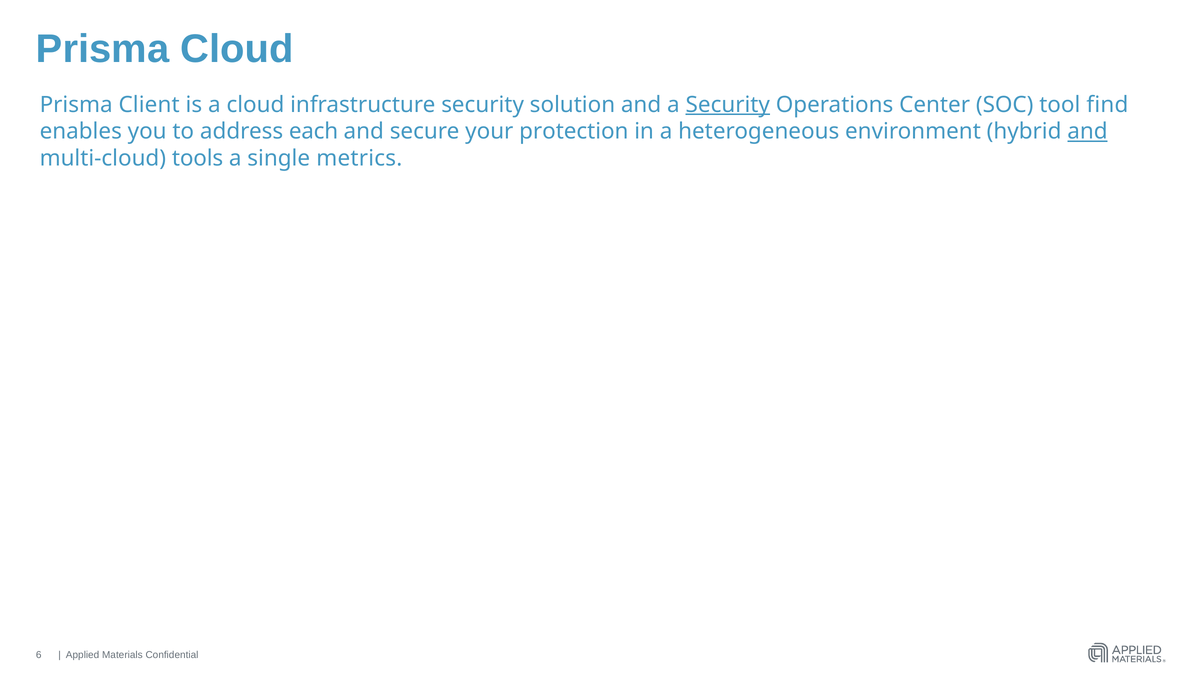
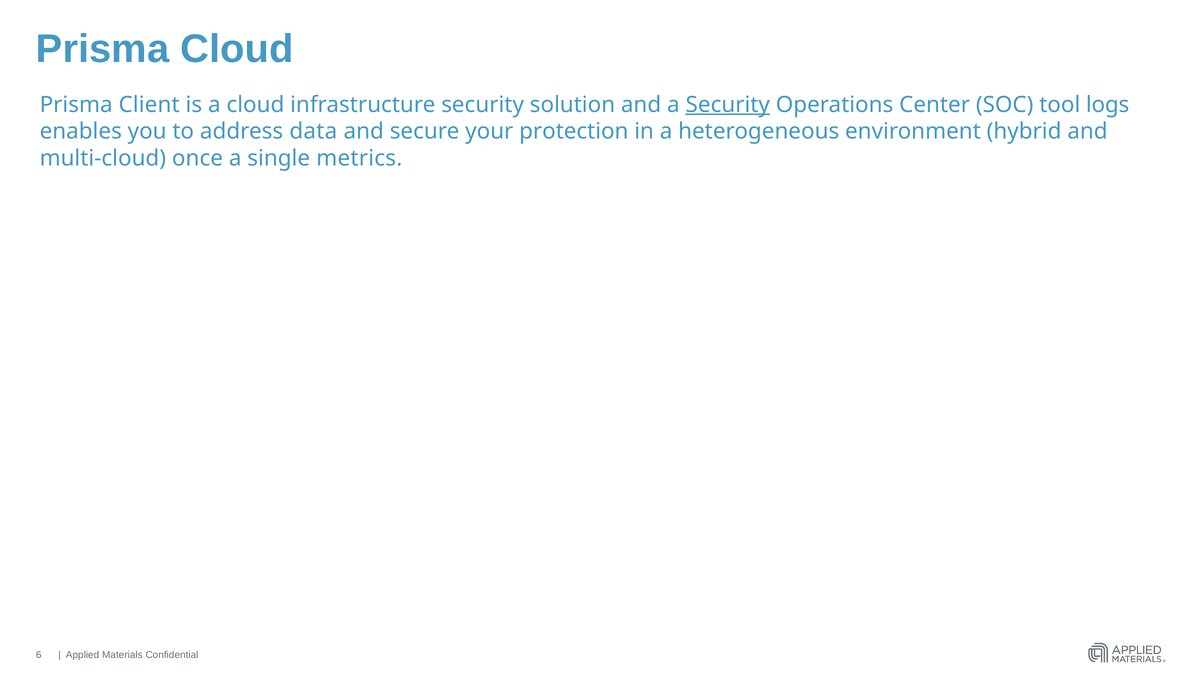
find: find -> logs (1108, 105)
each: each -> data (313, 132)
and underline: present -> none (1088, 132)
tools: tools -> once (197, 159)
